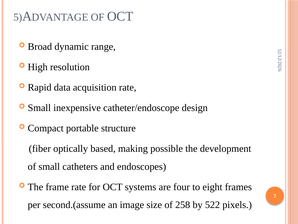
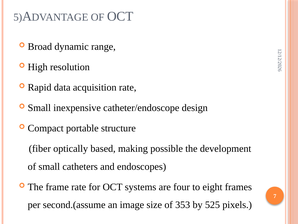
258: 258 -> 353 (183, 204)
522: 522 -> 525 (212, 204)
